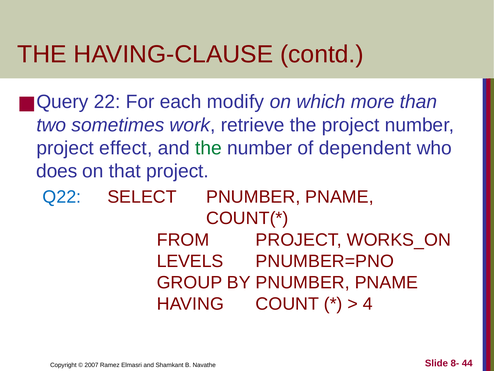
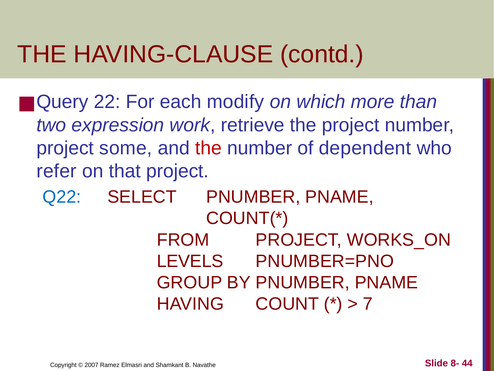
sometimes: sometimes -> expression (118, 125)
effect: effect -> some (126, 148)
the colour: green -> red (208, 148)
does: does -> refer (57, 171)
4: 4 -> 7 (368, 304)
